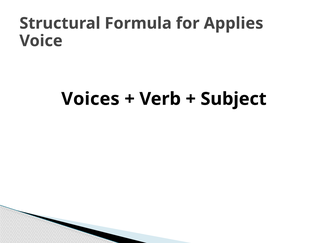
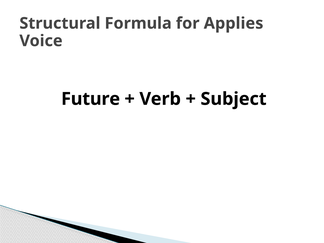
Voices: Voices -> Future (91, 99)
